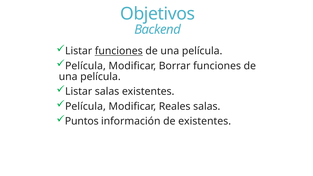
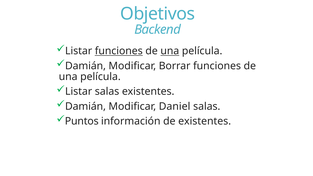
una underline: none -> present (170, 51)
Película: Película -> Damián (85, 66)
Película: Película -> Damián (85, 106)
Reales: Reales -> Daniel (175, 106)
